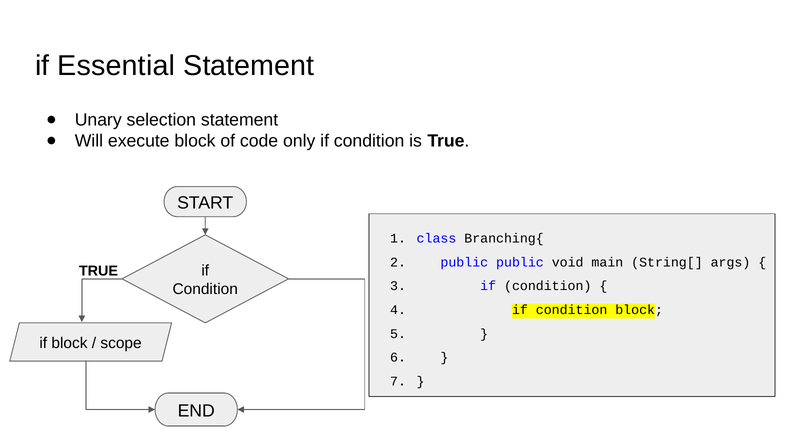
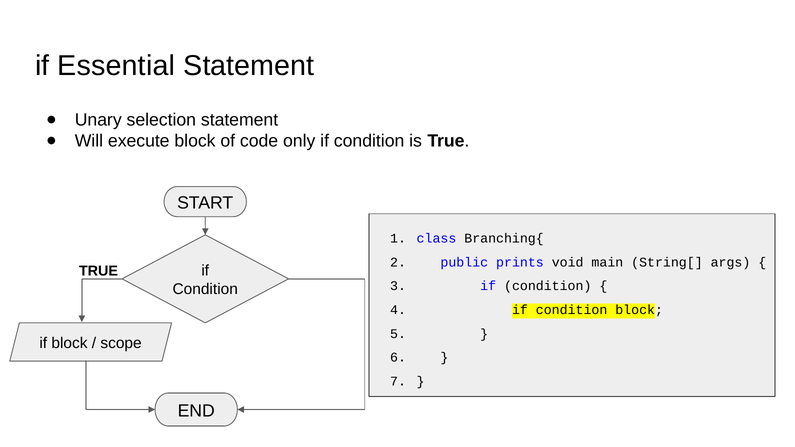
public public: public -> prints (520, 262)
